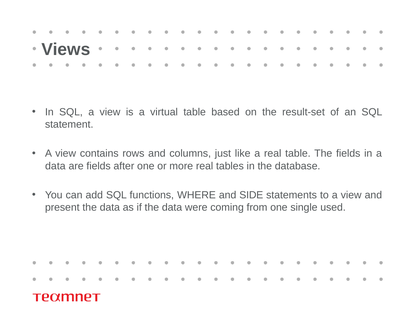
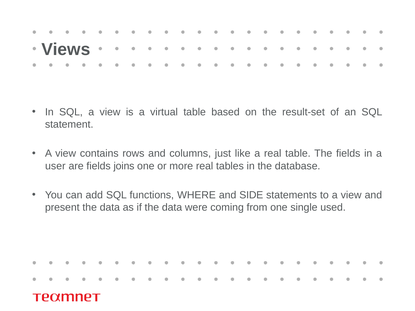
data: data -> user (55, 166)
after: after -> joins (124, 166)
